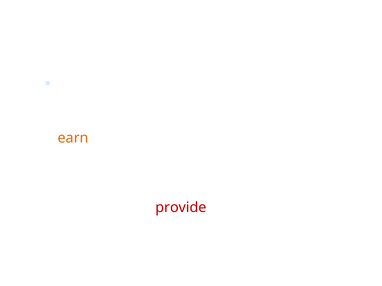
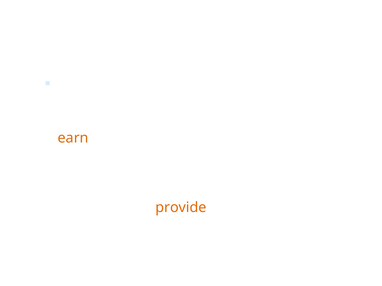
provide colour: red -> orange (181, 208)
